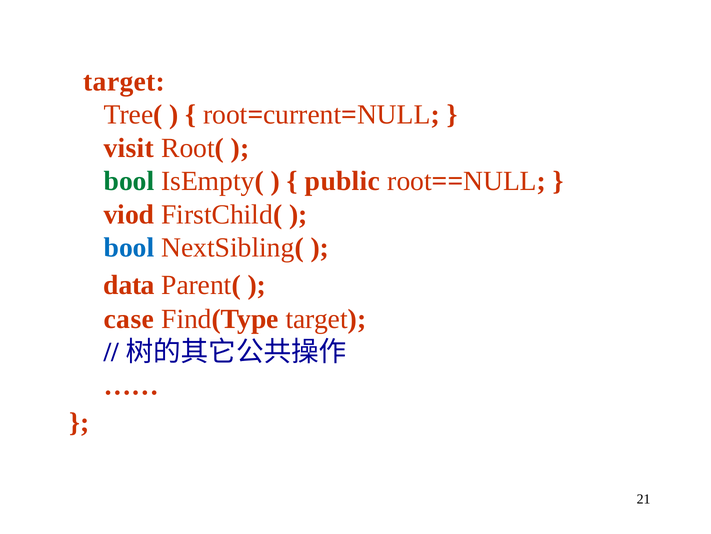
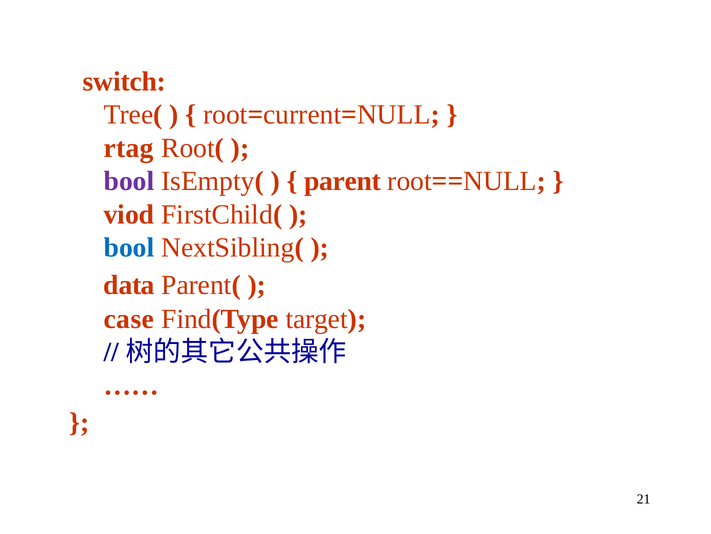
target: target -> switch (124, 81)
visit: visit -> rtag (129, 148)
bool colour: green -> purple (129, 181)
public: public -> parent (343, 181)
